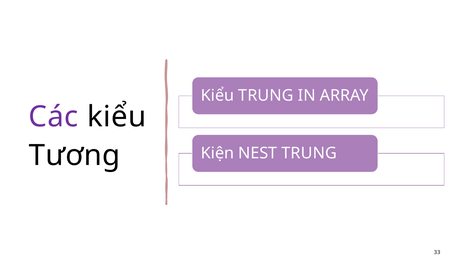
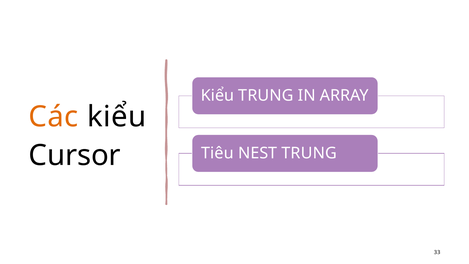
Các colour: purple -> orange (53, 117)
Tương: Tương -> Cursor (75, 156)
Kiện: Kiện -> Tiêu (217, 153)
